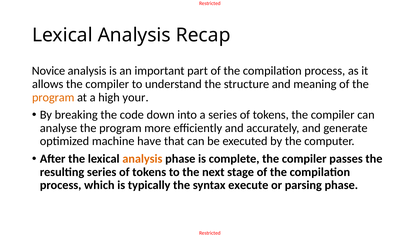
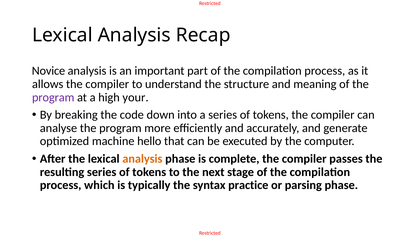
program colour: orange -> purple (53, 97)
have: have -> hello (149, 141)
execute: execute -> practice (248, 185)
